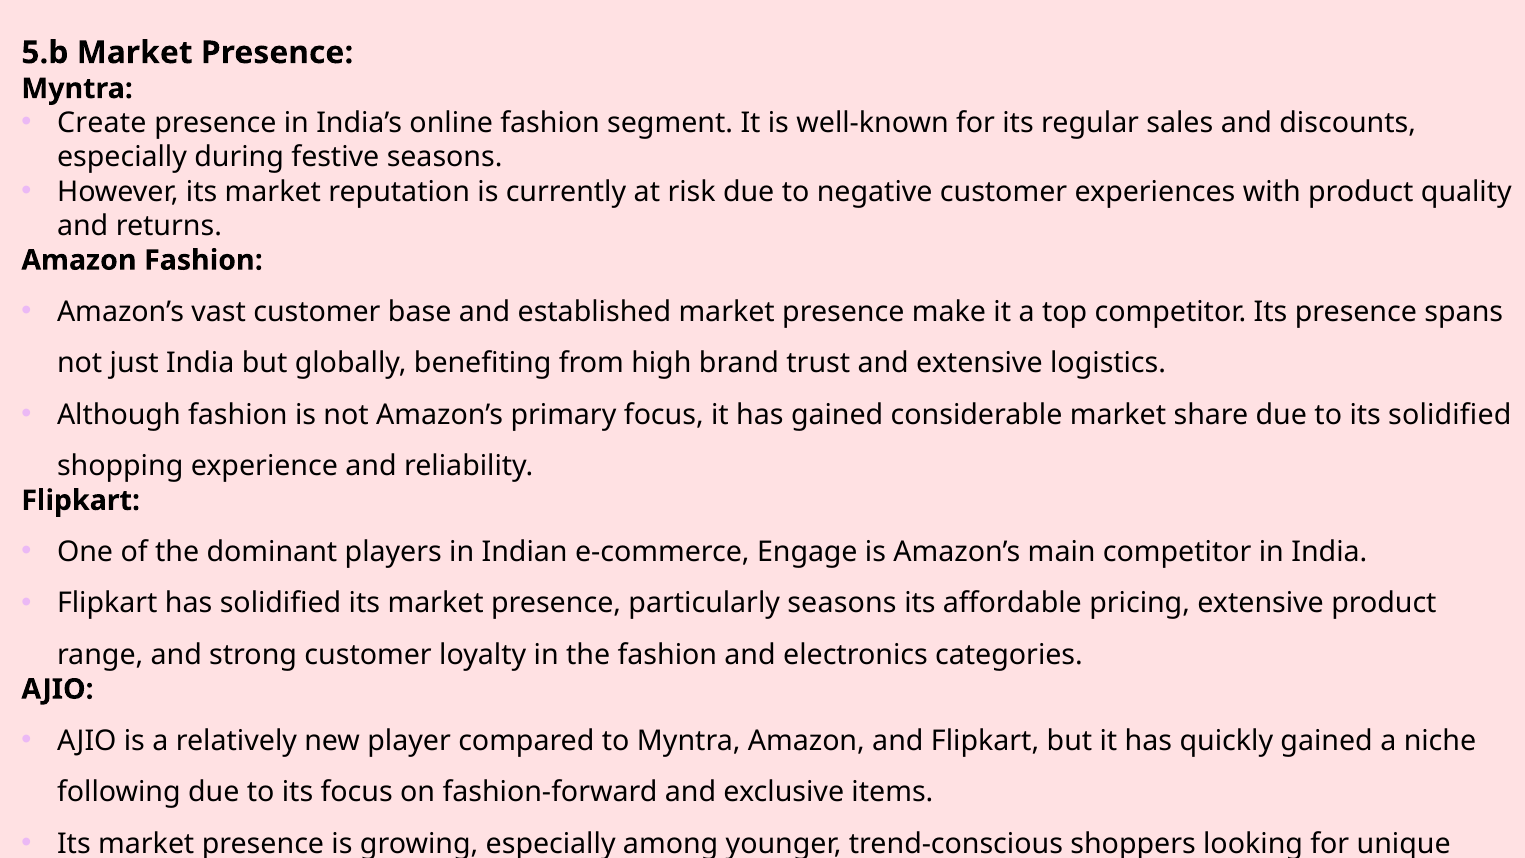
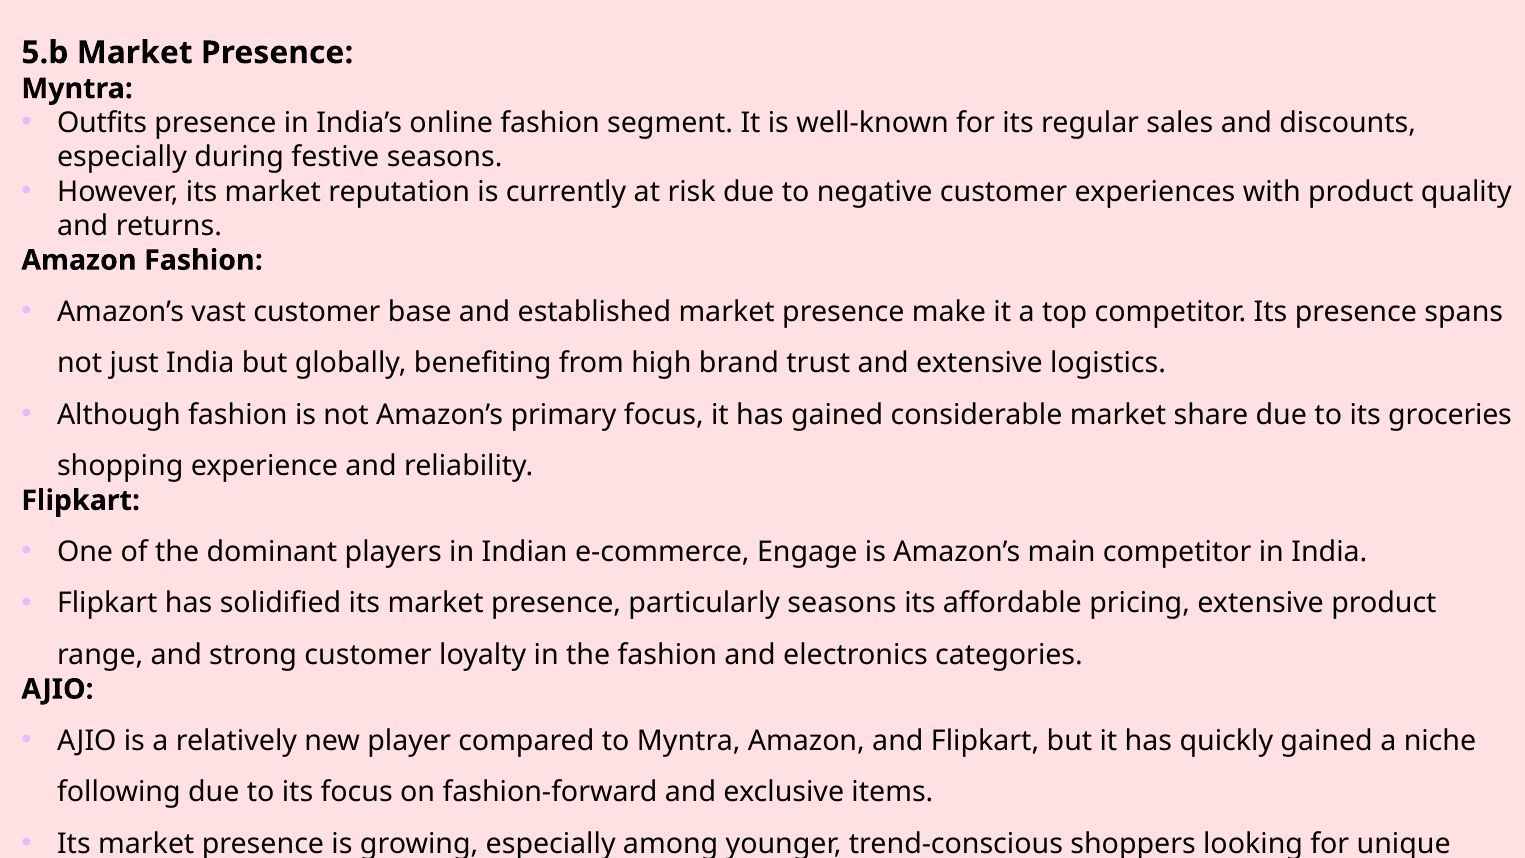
Create: Create -> Outfits (102, 123)
its solidified: solidified -> groceries (1450, 415)
